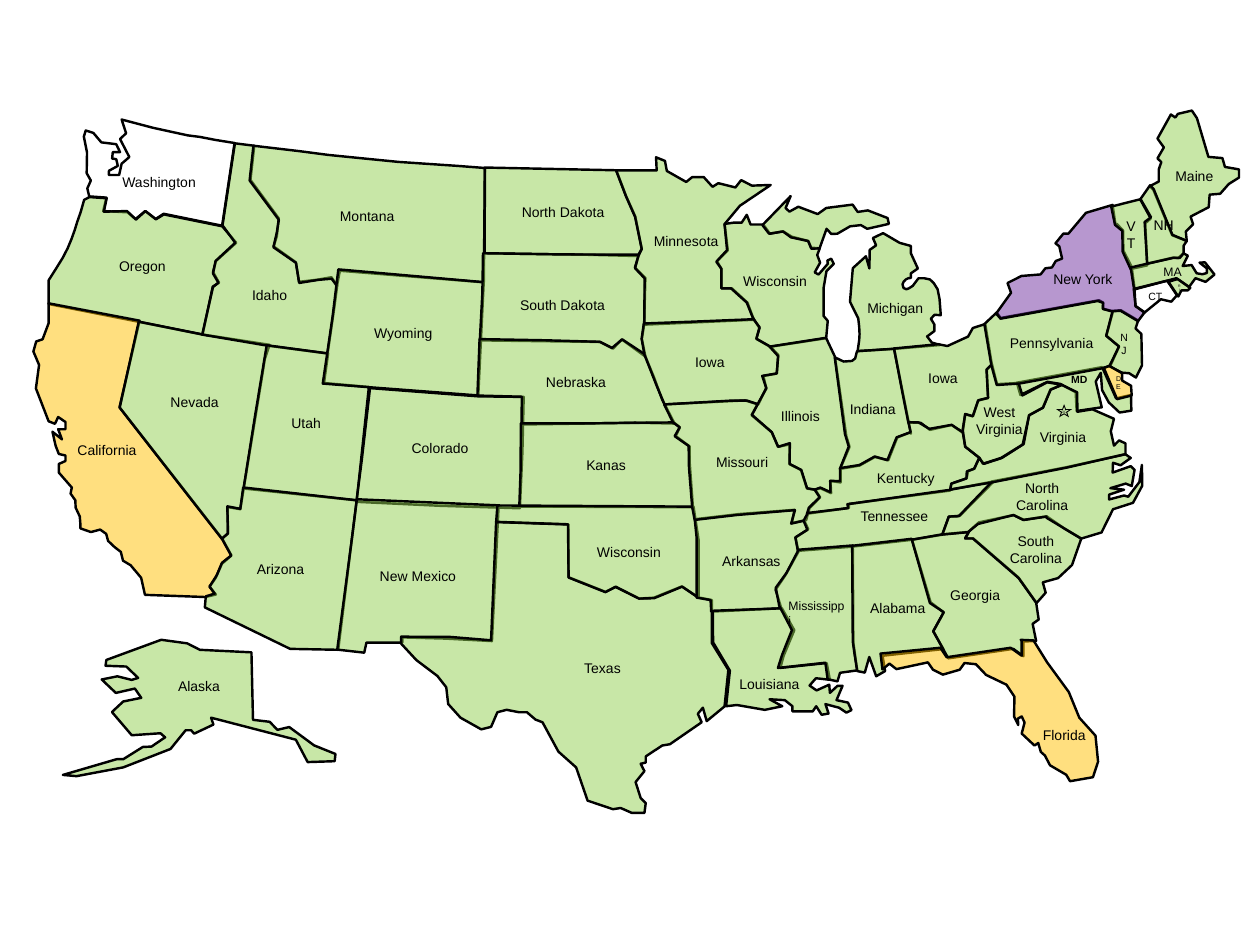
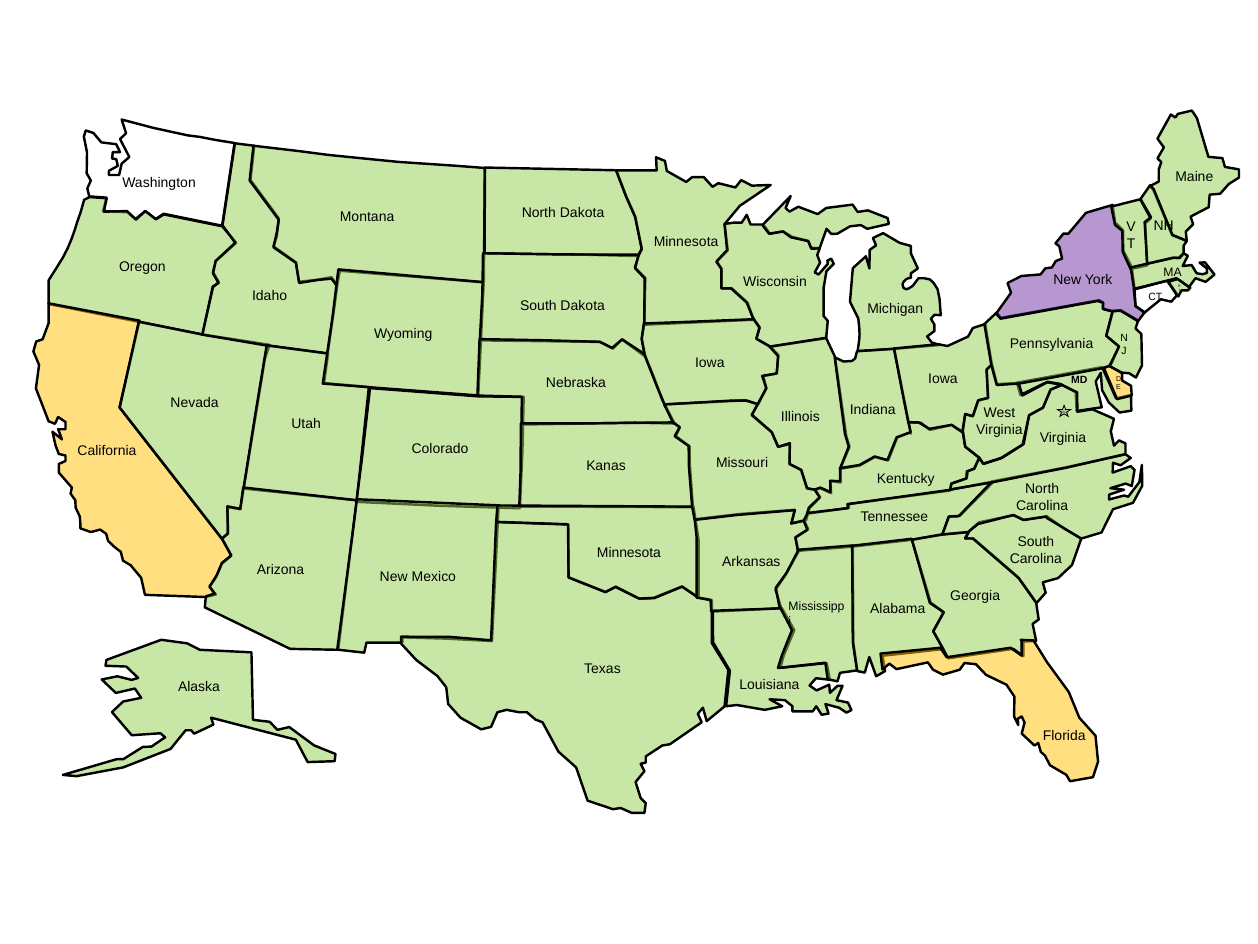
Wisconsin: Wisconsin -> Minnesota (629, 553)
